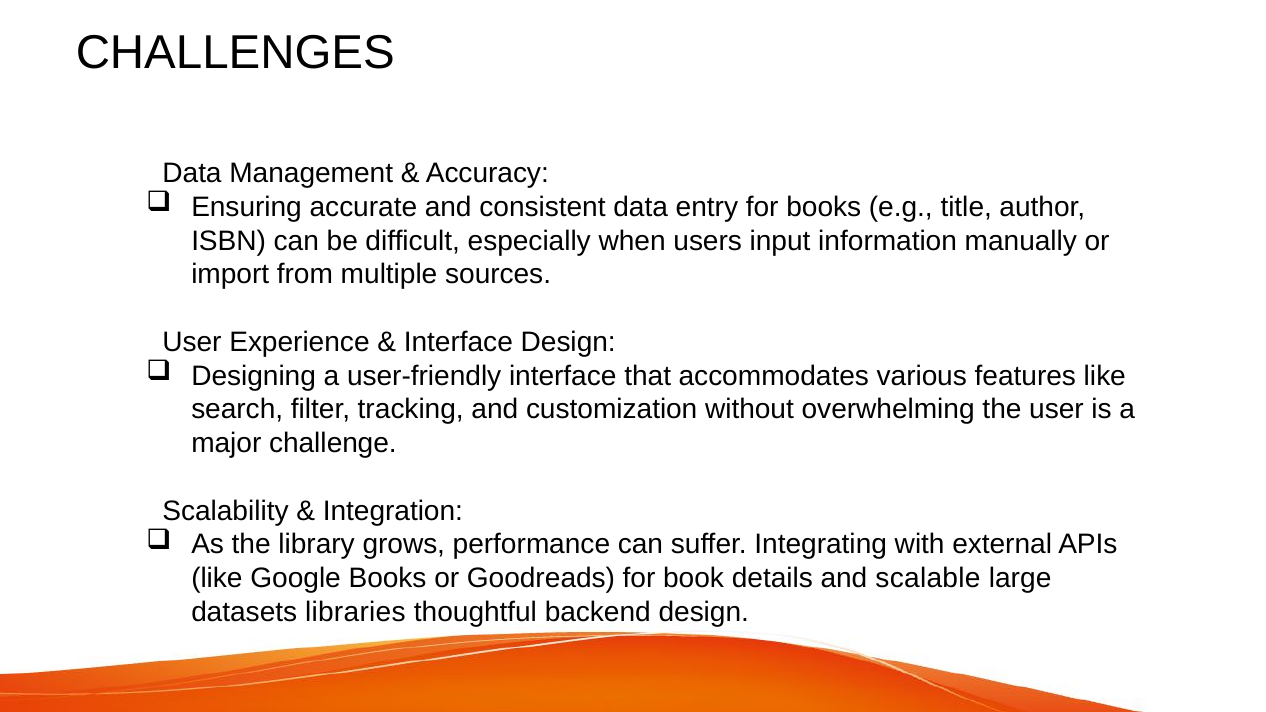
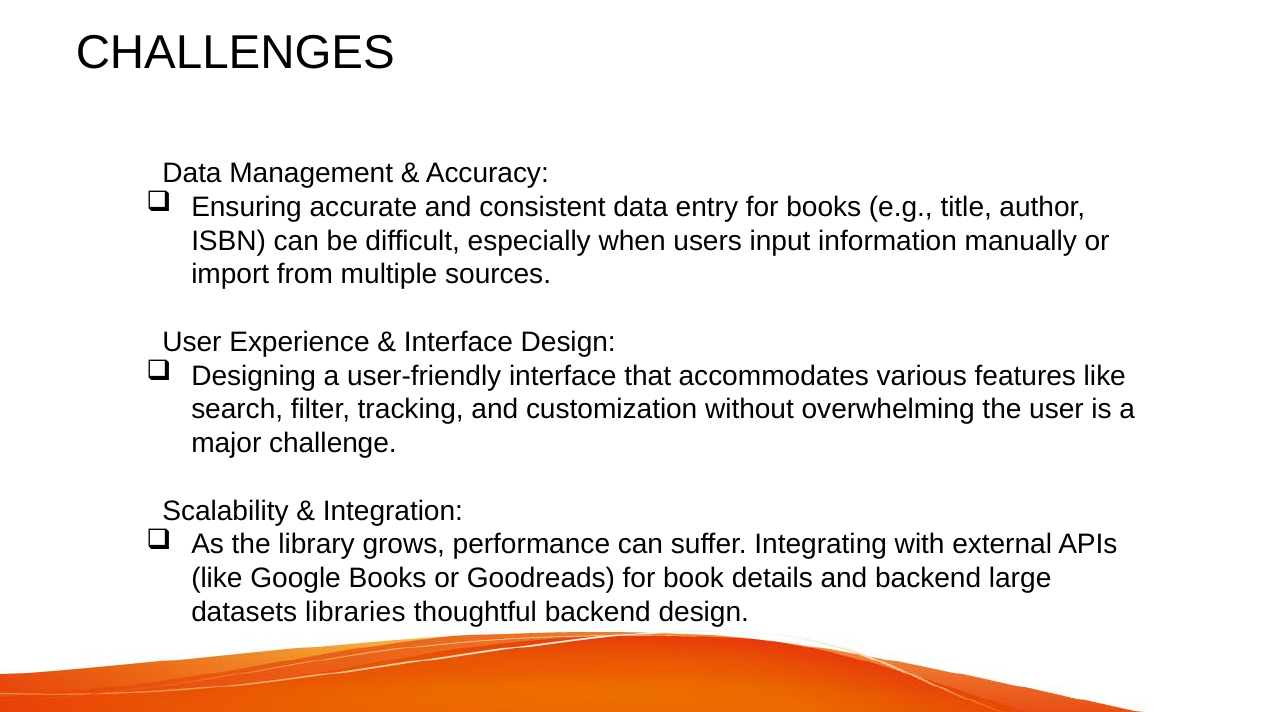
and scalable: scalable -> backend (928, 578)
